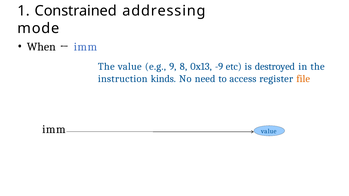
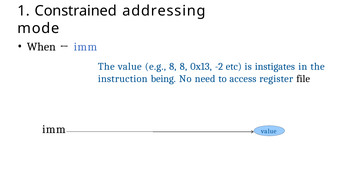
e.g 9: 9 -> 8 (173, 67)
-9: -9 -> -2 (219, 67)
destroyed: destroyed -> instigates (275, 67)
kinds: kinds -> being (163, 79)
file colour: orange -> black (303, 79)
